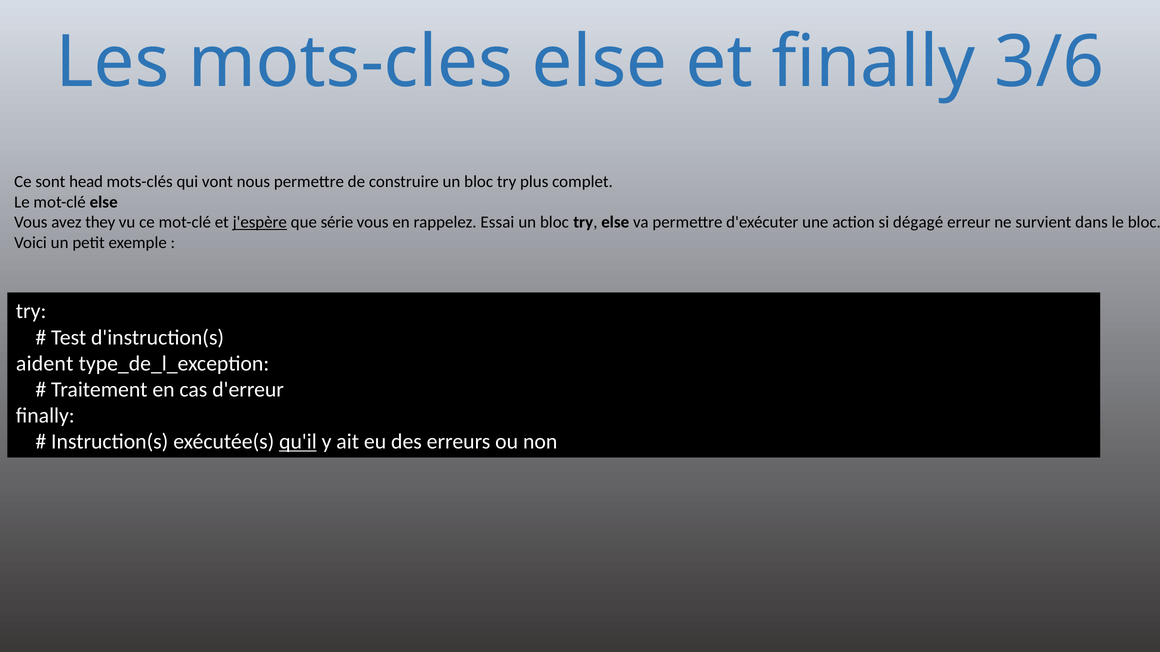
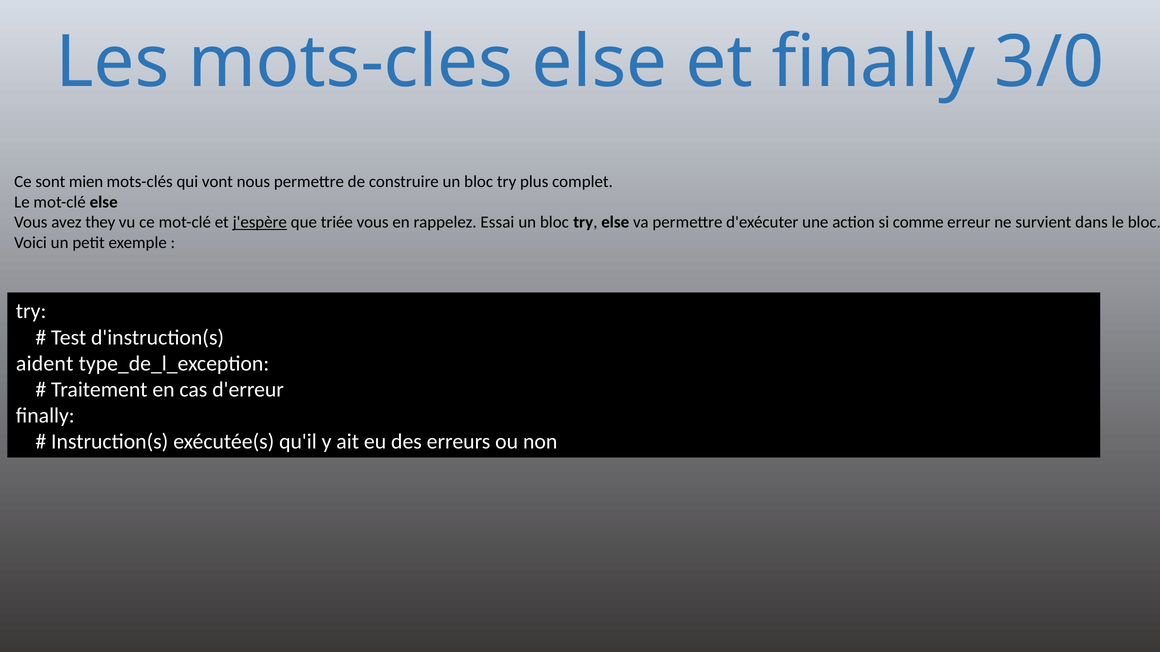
3/6: 3/6 -> 3/0 (1049, 63)
head: head -> mien (86, 182)
série: série -> triée (337, 222)
dégagé: dégagé -> comme (918, 222)
qu'il underline: present -> none (298, 442)
